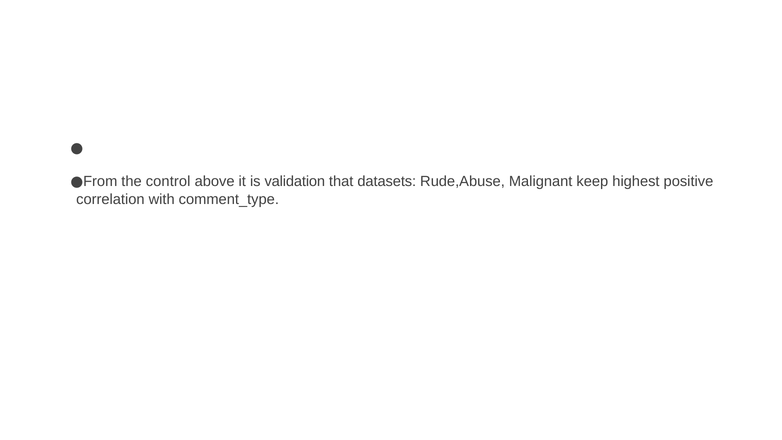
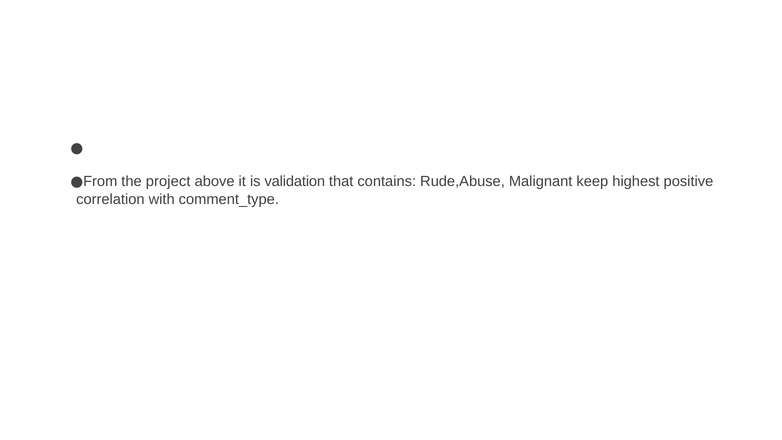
control: control -> project (168, 182)
datasets: datasets -> contains (387, 182)
